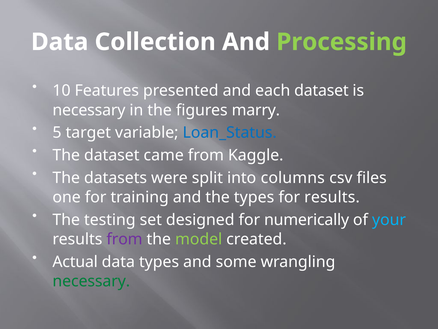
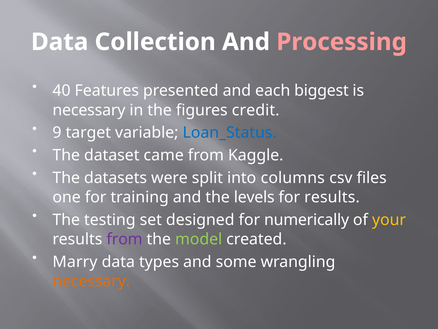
Processing colour: light green -> pink (342, 42)
10: 10 -> 40 (62, 91)
each dataset: dataset -> biggest (321, 91)
marry: marry -> credit (256, 110)
5: 5 -> 9 (57, 132)
the types: types -> levels (254, 197)
your colour: light blue -> yellow (389, 220)
Actual: Actual -> Marry (75, 261)
necessary colour: green -> orange (91, 281)
